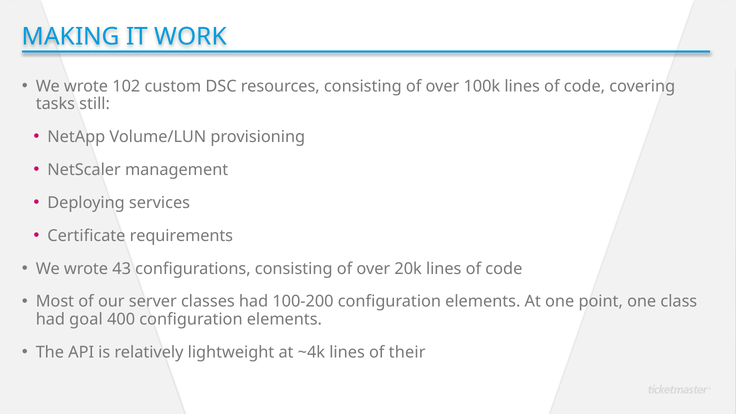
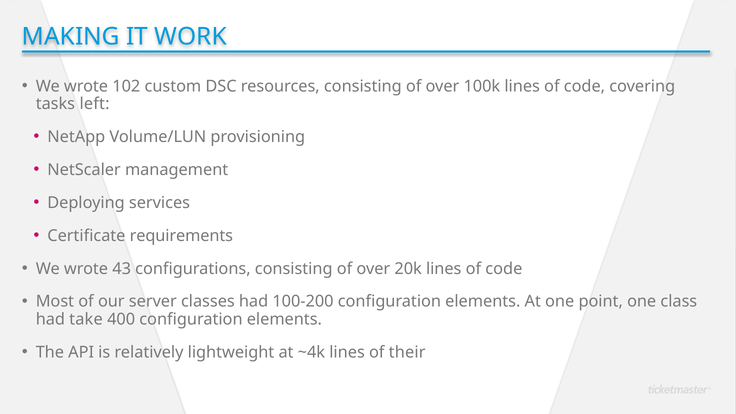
still: still -> left (95, 104)
goal: goal -> take (86, 319)
